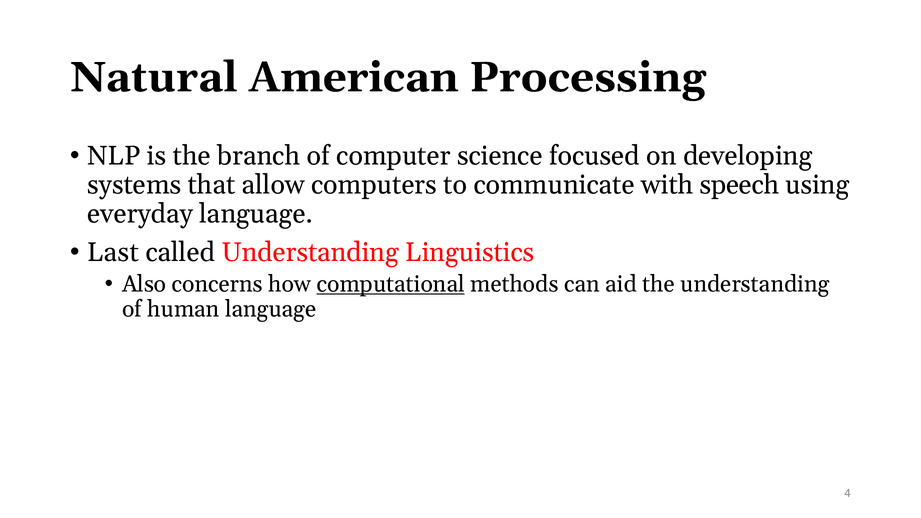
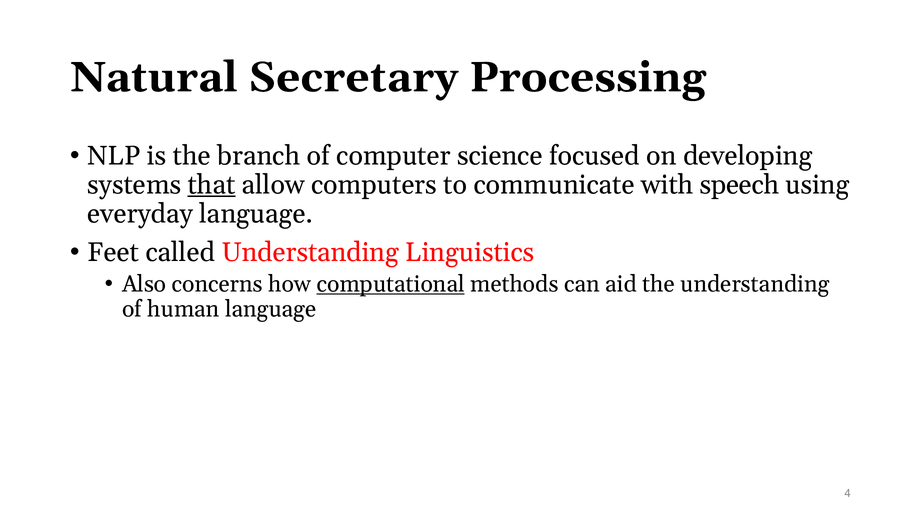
American: American -> Secretary (353, 77)
that underline: none -> present (211, 185)
Last: Last -> Feet (113, 252)
